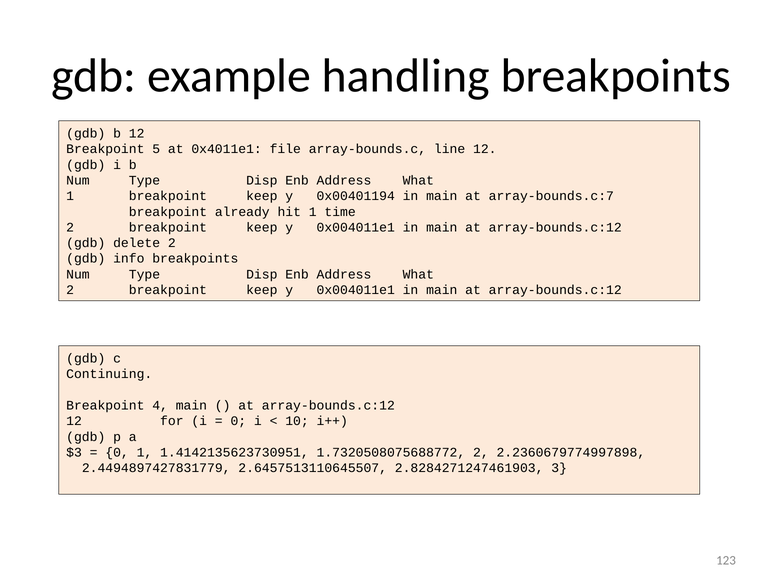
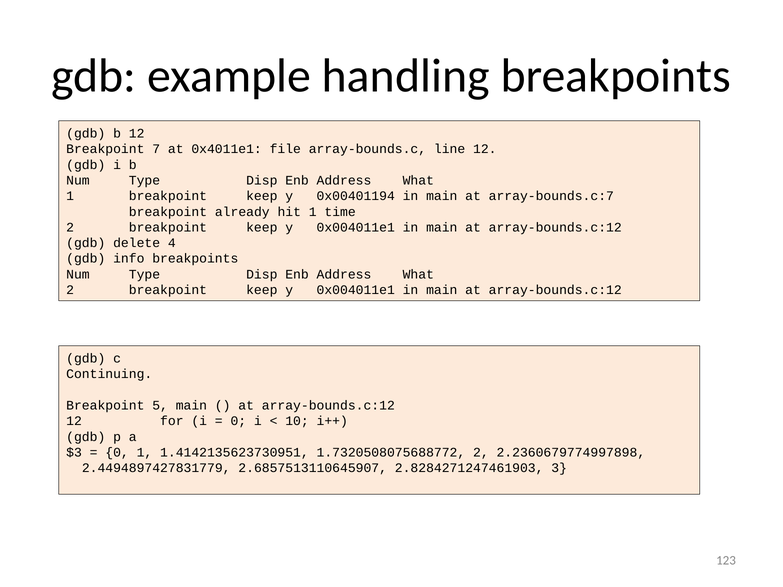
5: 5 -> 7 (156, 149)
delete 2: 2 -> 4 (172, 243)
4: 4 -> 5 (160, 406)
2.6457513110645507: 2.6457513110645507 -> 2.6857513110645907 (313, 468)
